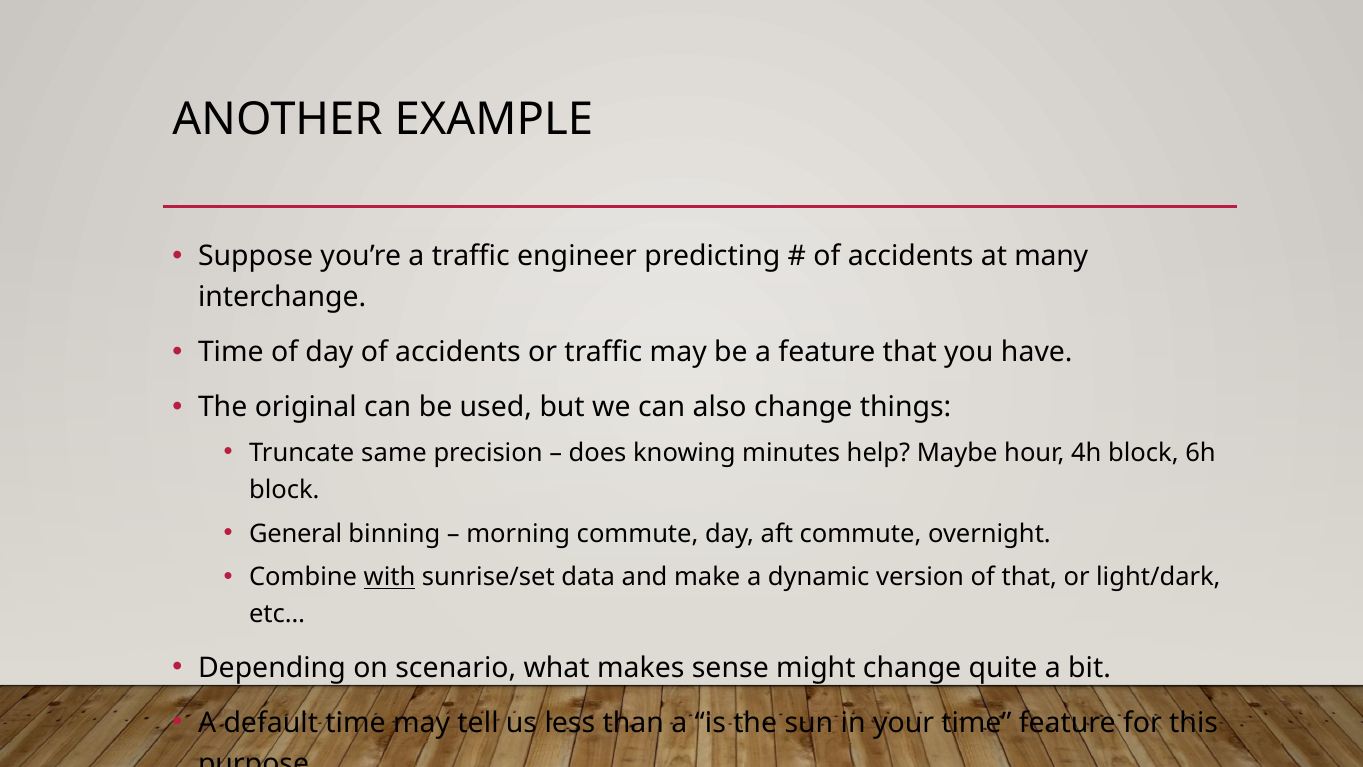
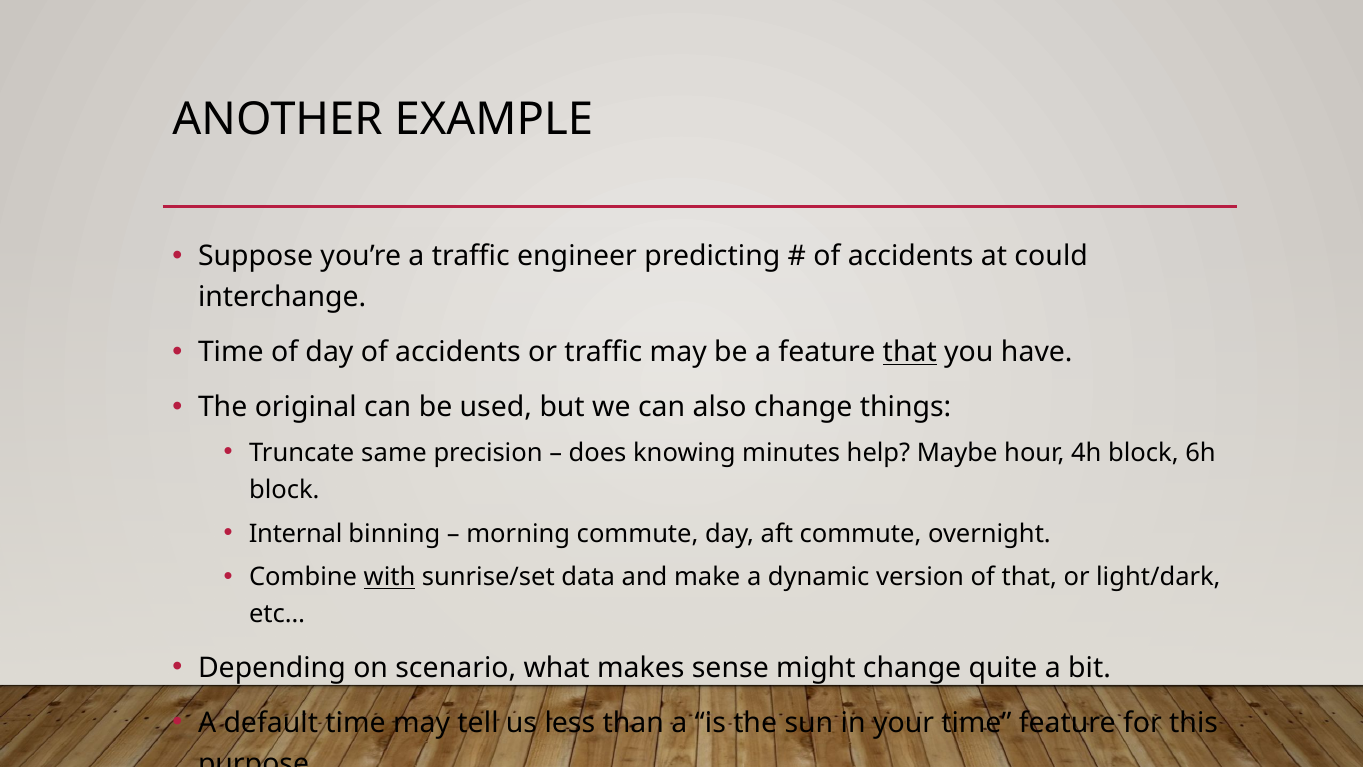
many: many -> could (1051, 256)
that underline: none -> present (910, 352)
General: General -> Internal (296, 533)
